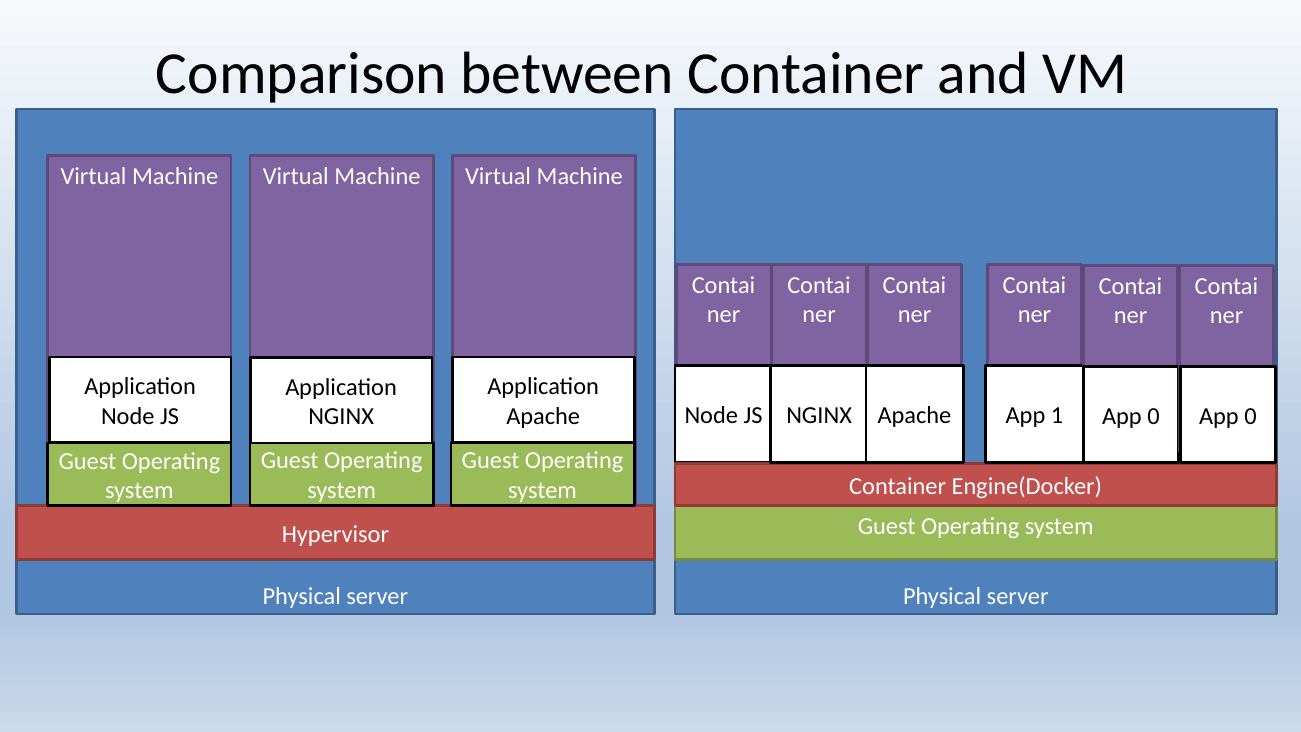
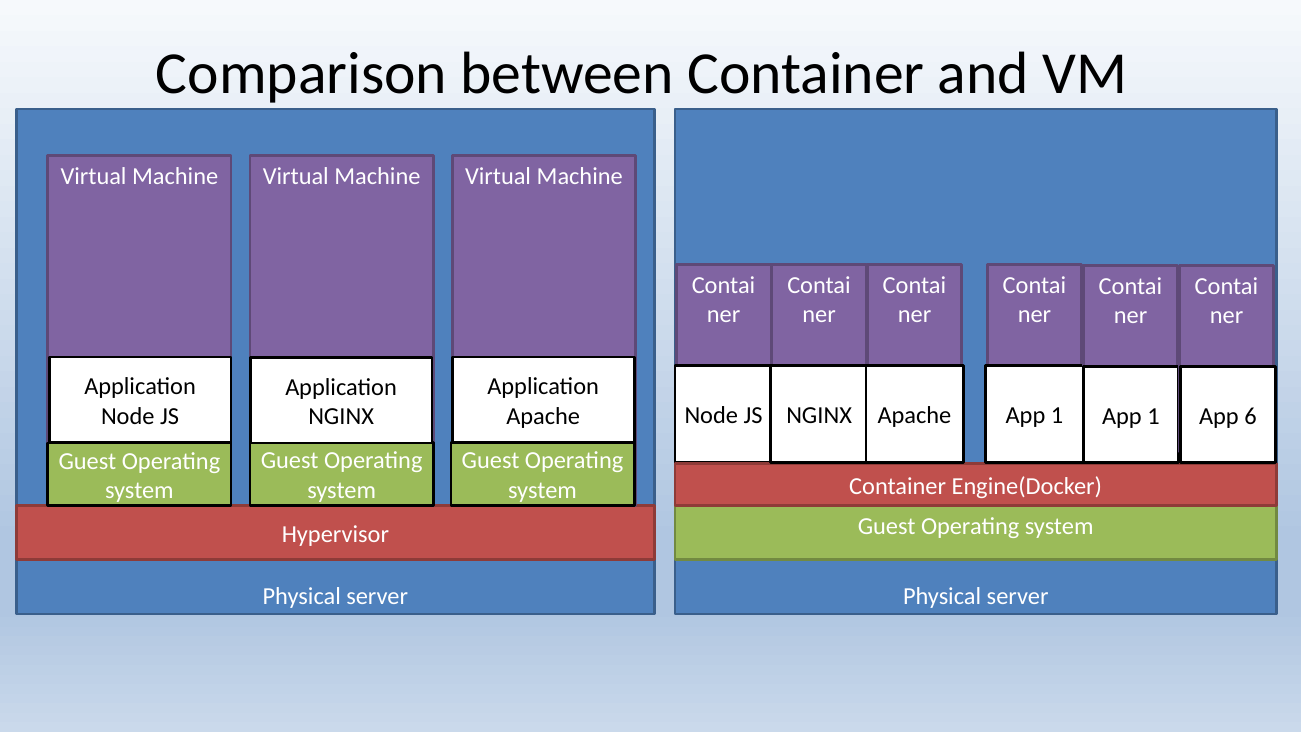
0: 0 -> 1 (1153, 416)
0: 0 -> 6 (1250, 416)
